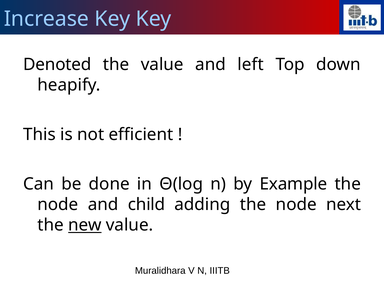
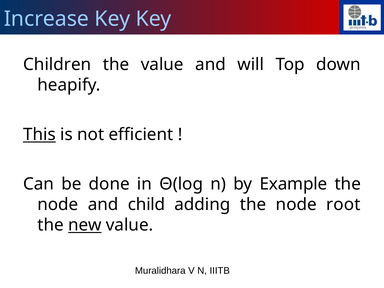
Denoted: Denoted -> Children (57, 65)
left: left -> will (251, 65)
This underline: none -> present (39, 135)
next: next -> root (343, 205)
